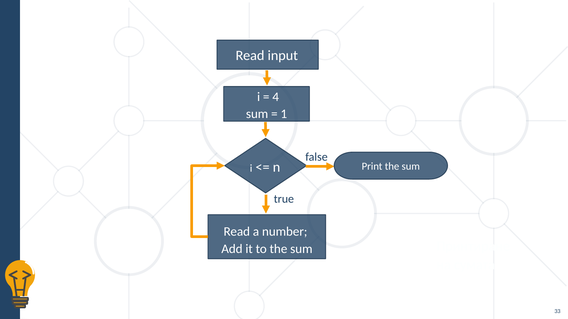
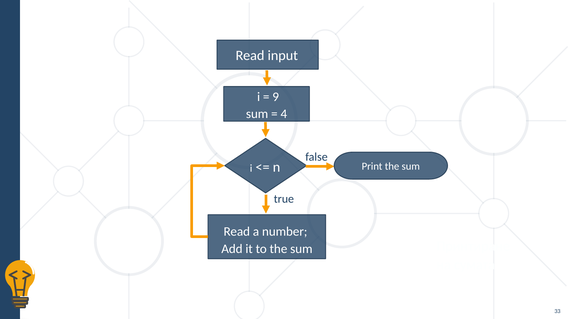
4: 4 -> 9 (276, 97)
1: 1 -> 4 (284, 114)
